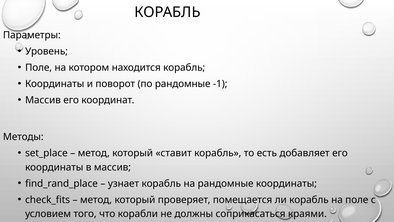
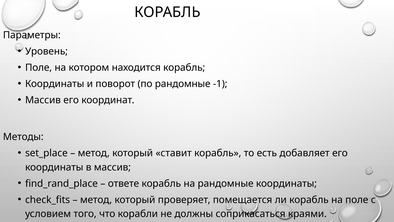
узнает: узнает -> ответе (124, 183)
